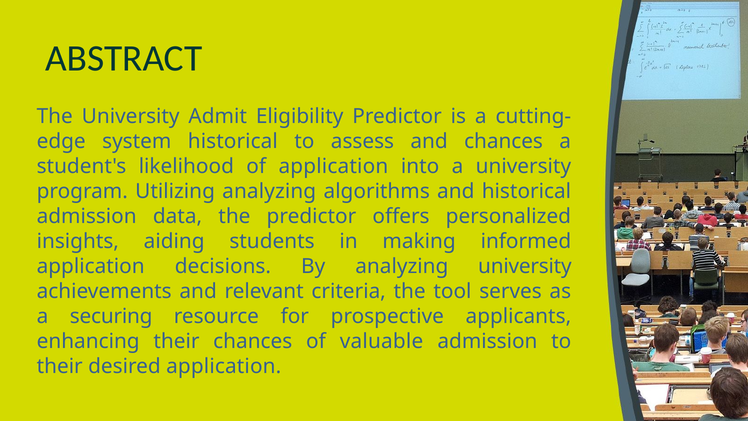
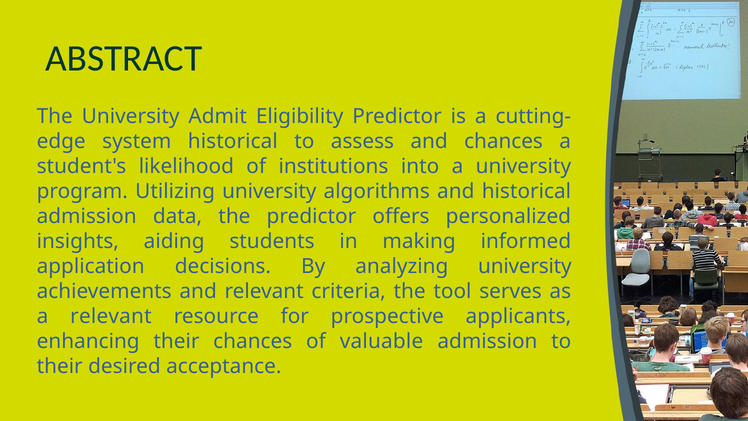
of application: application -> institutions (333, 166)
Utilizing analyzing: analyzing -> university (269, 191)
a securing: securing -> relevant (111, 316)
desired application: application -> acceptance (224, 366)
